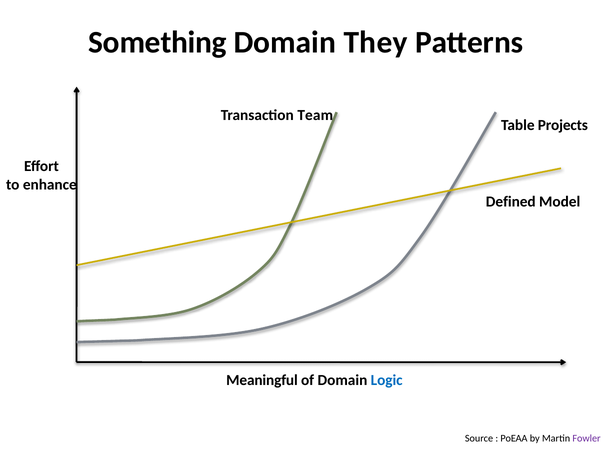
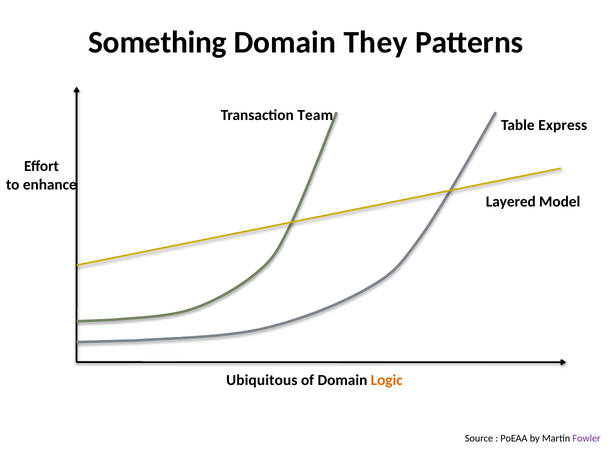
Projects: Projects -> Express (563, 125)
Defined: Defined -> Layered (511, 202)
Meaningful: Meaningful -> Ubiquitous (262, 380)
Logic colour: blue -> orange (387, 380)
